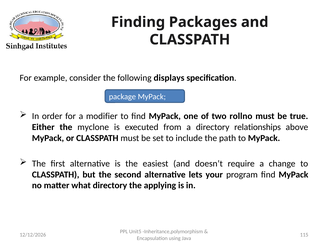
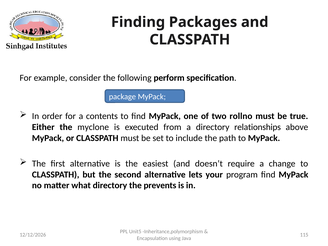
displays: displays -> perform (169, 78)
modifier: modifier -> contents (102, 116)
applying: applying -> prevents (160, 185)
